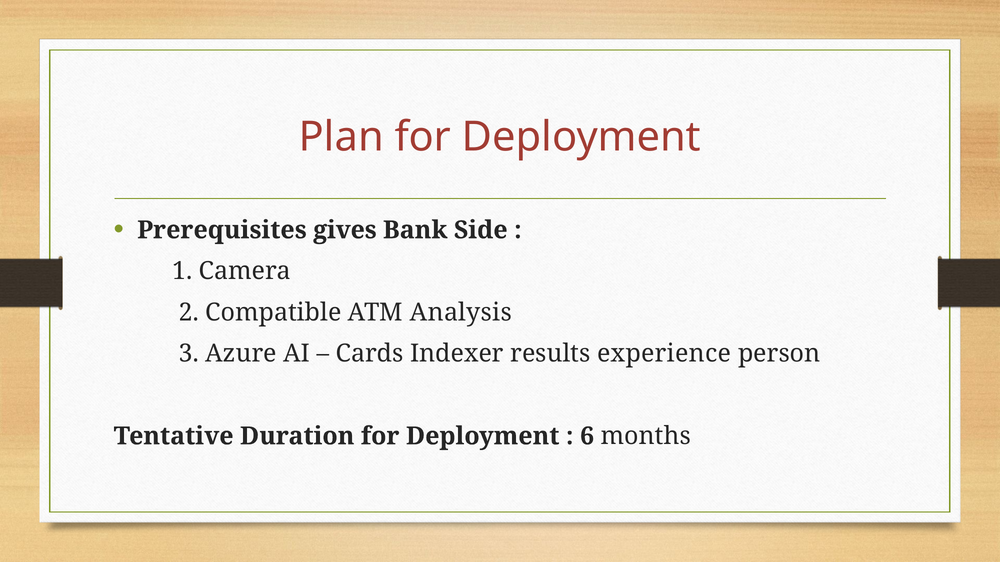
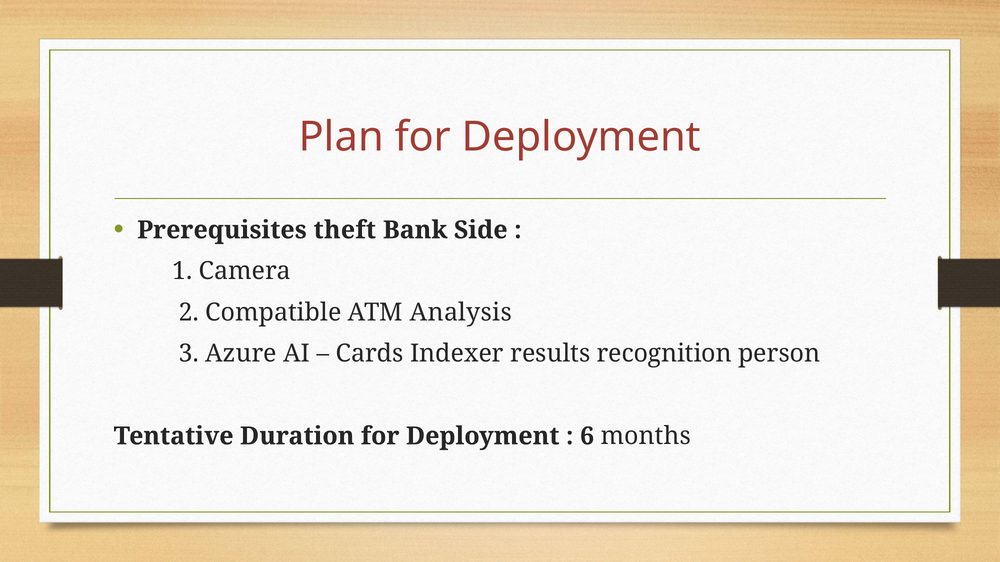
gives: gives -> theft (345, 230)
experience: experience -> recognition (664, 354)
